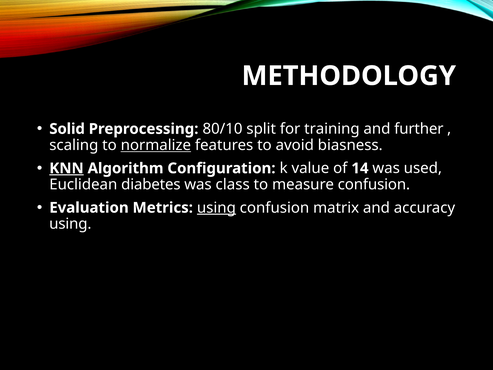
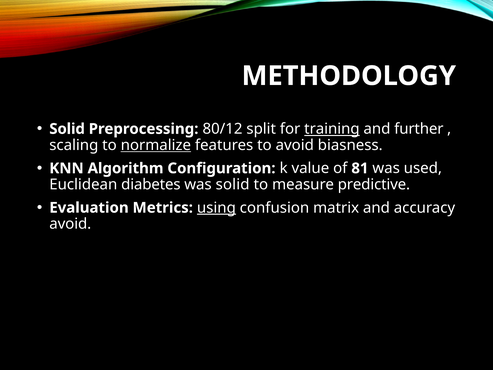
80/10: 80/10 -> 80/12 (223, 129)
training underline: none -> present (332, 129)
KNN underline: present -> none (67, 168)
14: 14 -> 81 (360, 168)
was class: class -> solid (233, 184)
measure confusion: confusion -> predictive (374, 184)
using: using -> avoid (70, 224)
